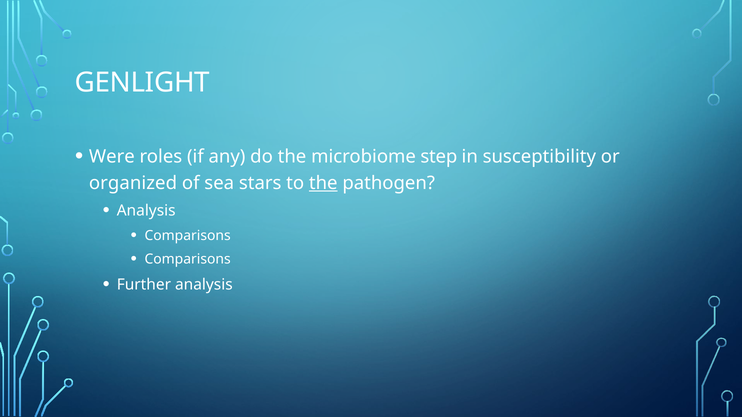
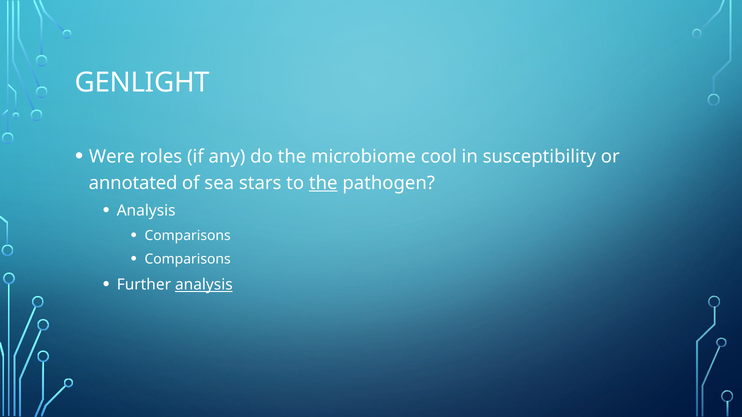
step: step -> cool (439, 157)
organized: organized -> annotated (133, 183)
analysis underline: none -> present (204, 285)
